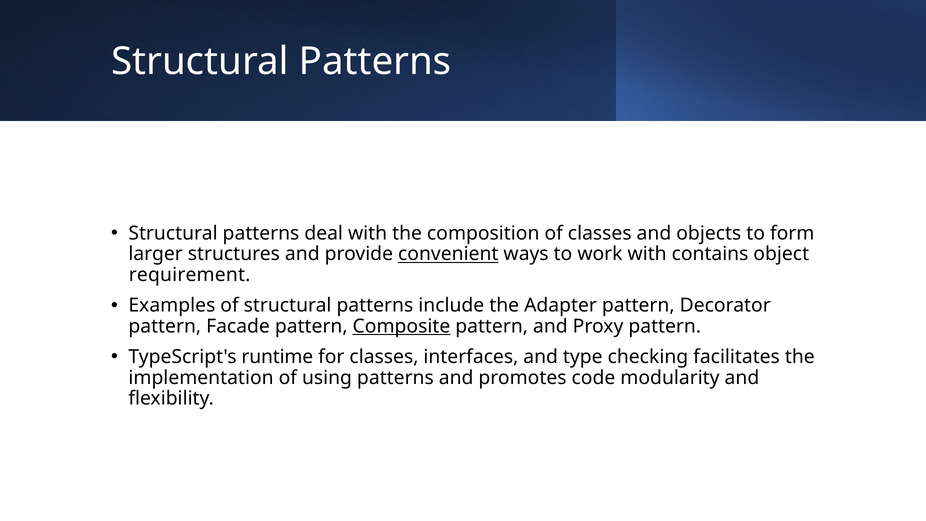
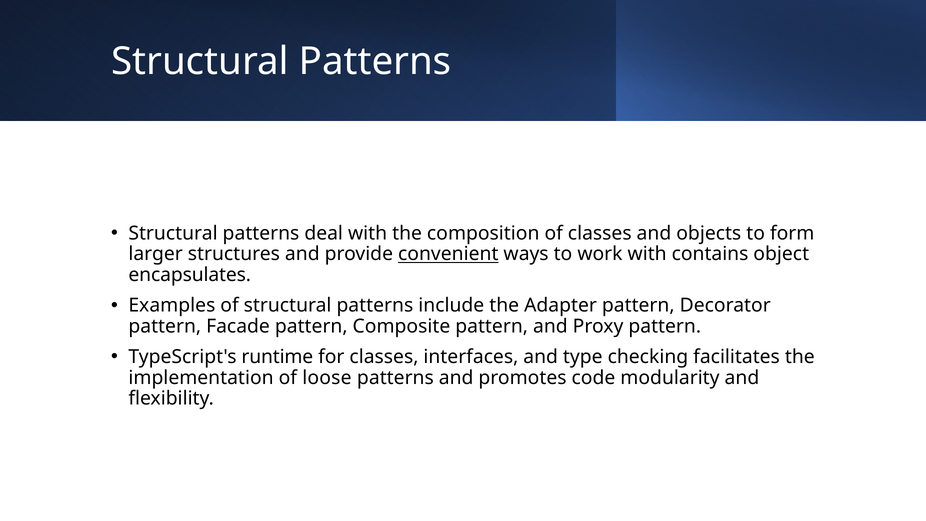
requirement: requirement -> encapsulates (190, 275)
Composite underline: present -> none (401, 326)
using: using -> loose (327, 378)
